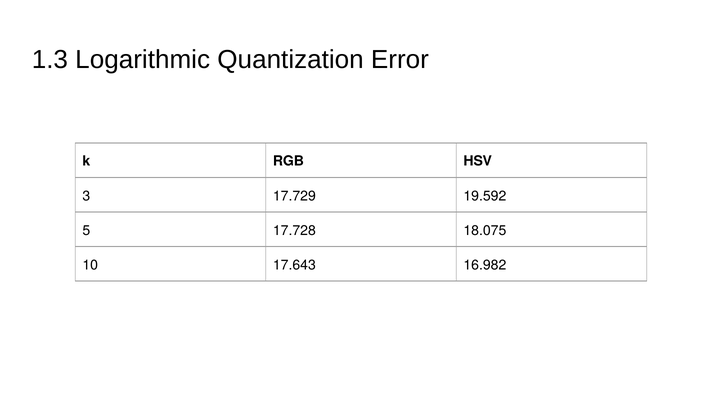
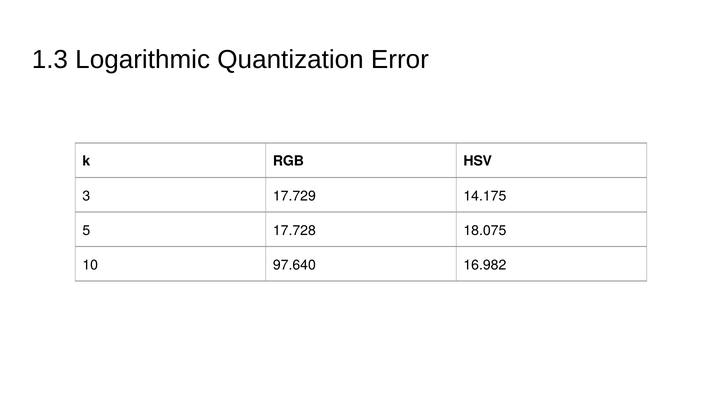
19.592: 19.592 -> 14.175 (485, 196)
17.643: 17.643 -> 97.640 (294, 265)
